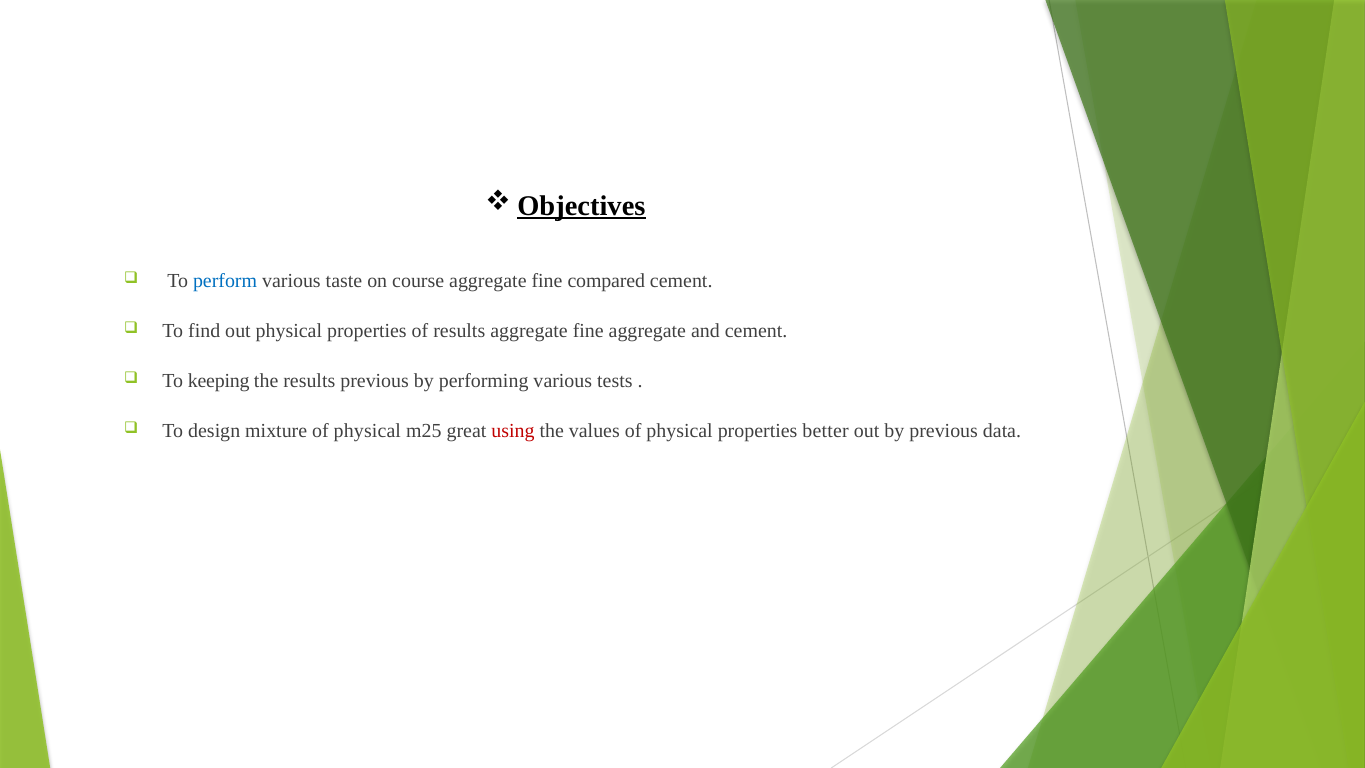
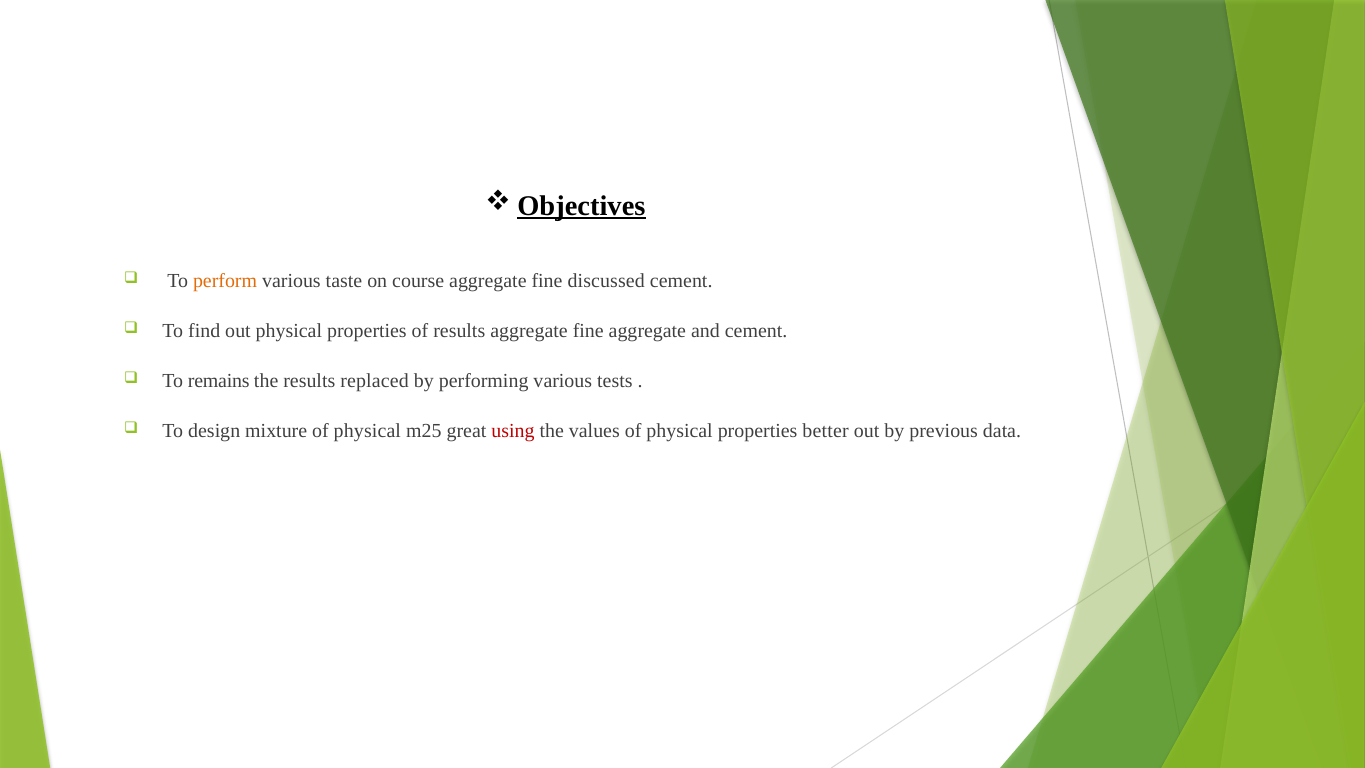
perform colour: blue -> orange (225, 281)
compared: compared -> discussed (606, 281)
keeping: keeping -> remains (219, 381)
results previous: previous -> replaced (375, 381)
